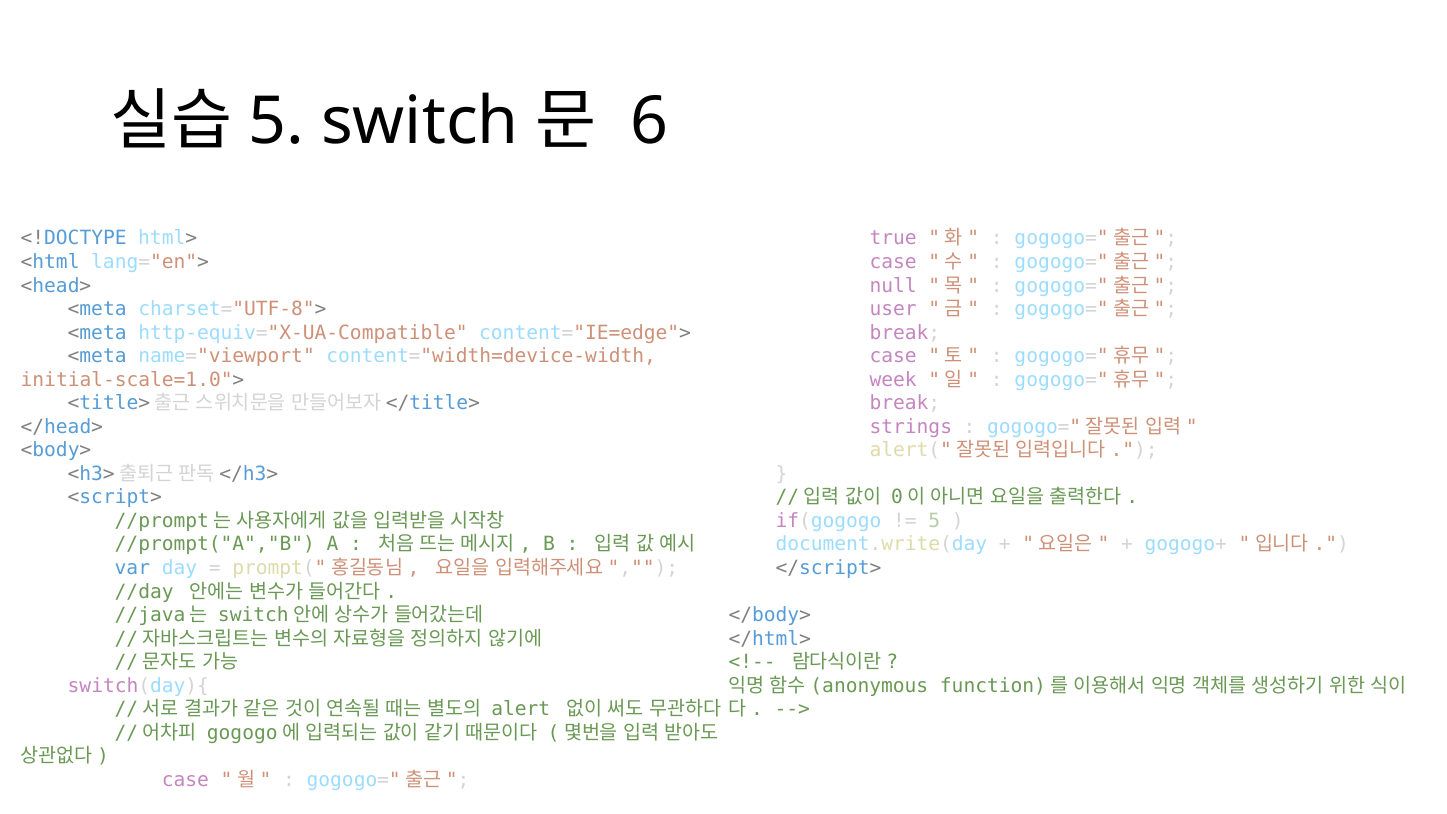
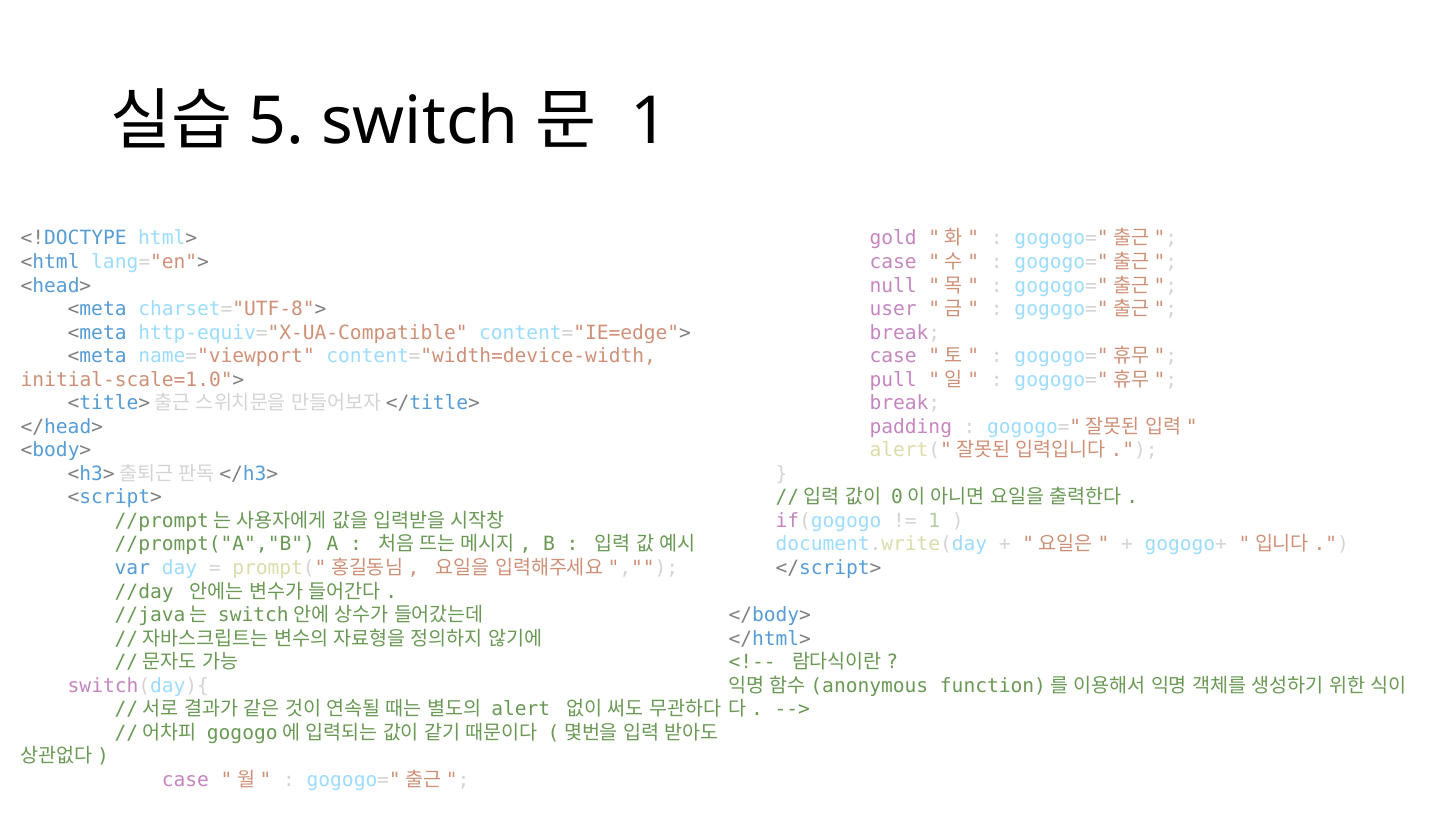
6: 6 -> 1 (650, 122)
true: true -> gold (893, 238)
week: week -> pull (893, 380)
strings: strings -> padding (911, 427)
5: 5 -> 1 (934, 521)
